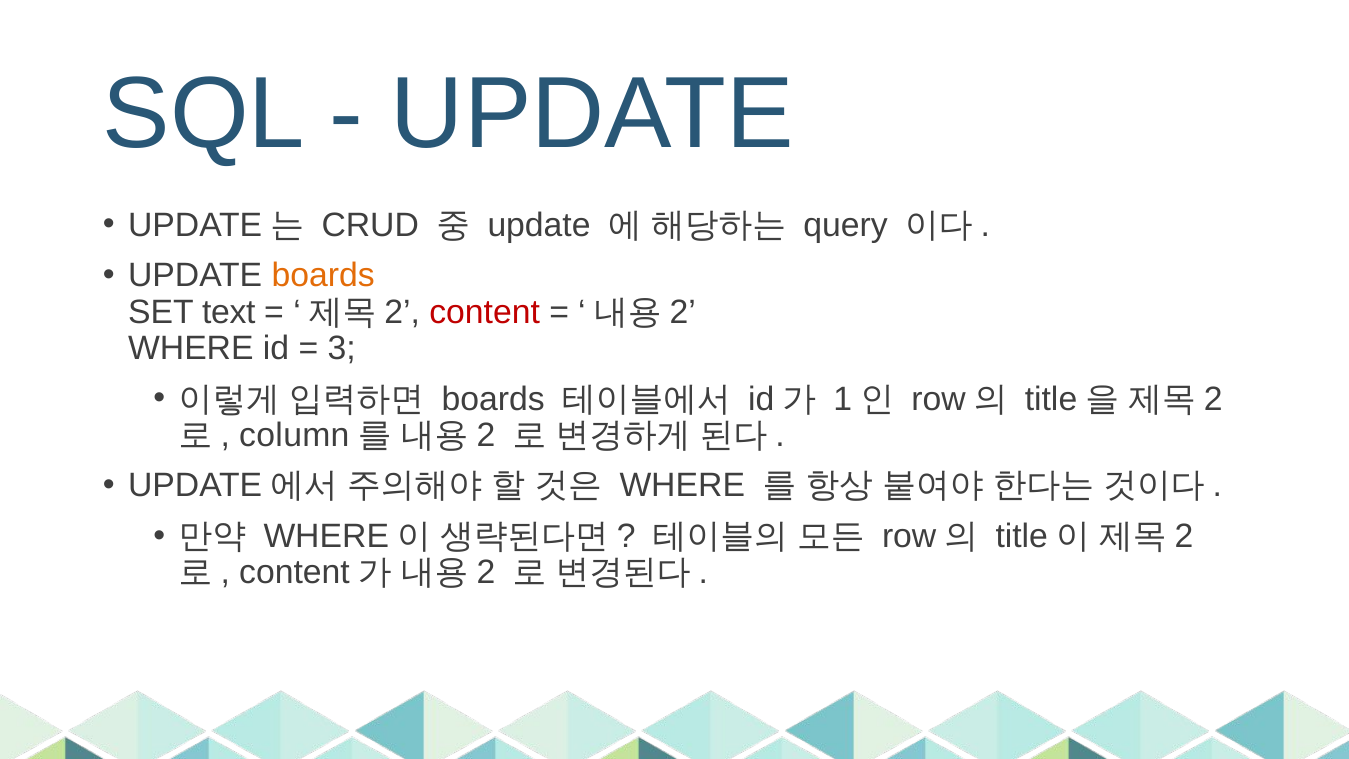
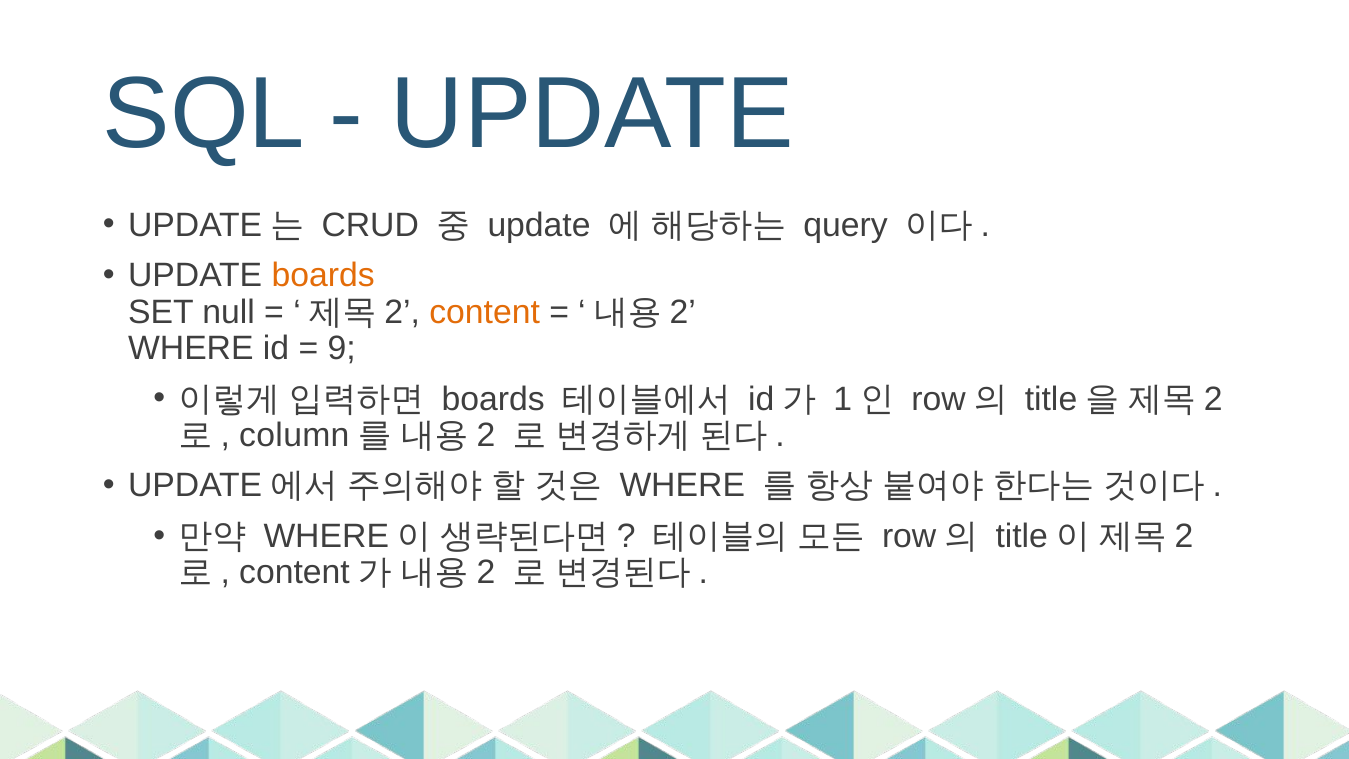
text: text -> null (229, 312)
content colour: red -> orange (485, 312)
3: 3 -> 9 (342, 348)
